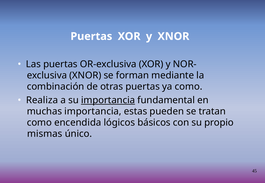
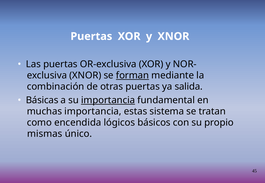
forman underline: none -> present (132, 76)
ya como: como -> salida (189, 87)
Realiza: Realiza -> Básicas (42, 101)
pueden: pueden -> sistema (167, 112)
